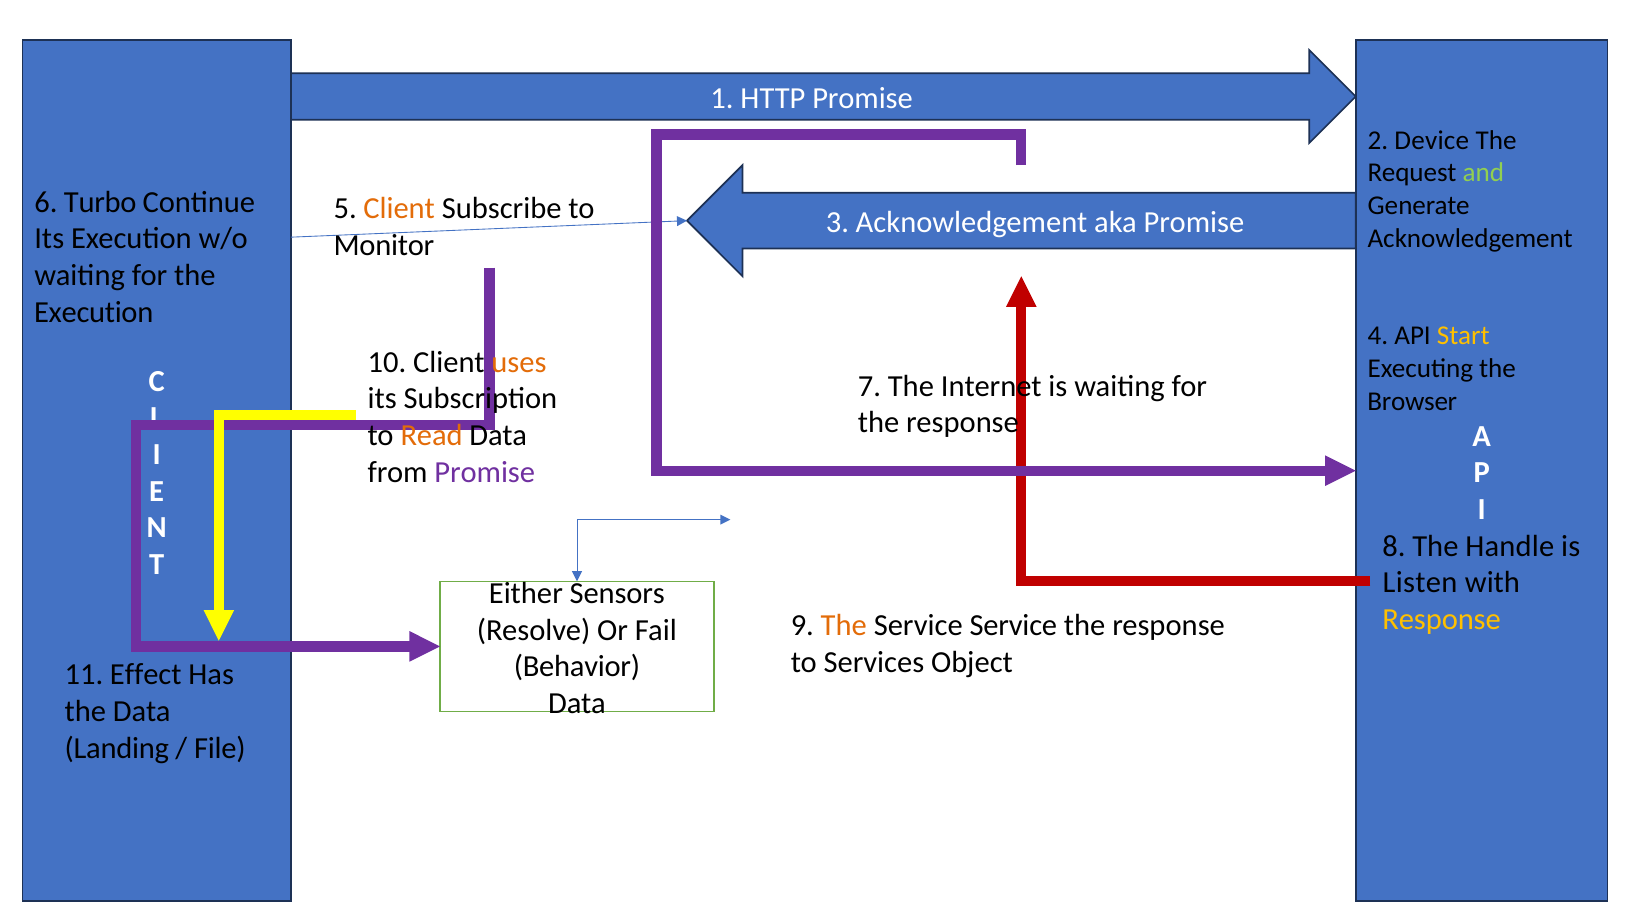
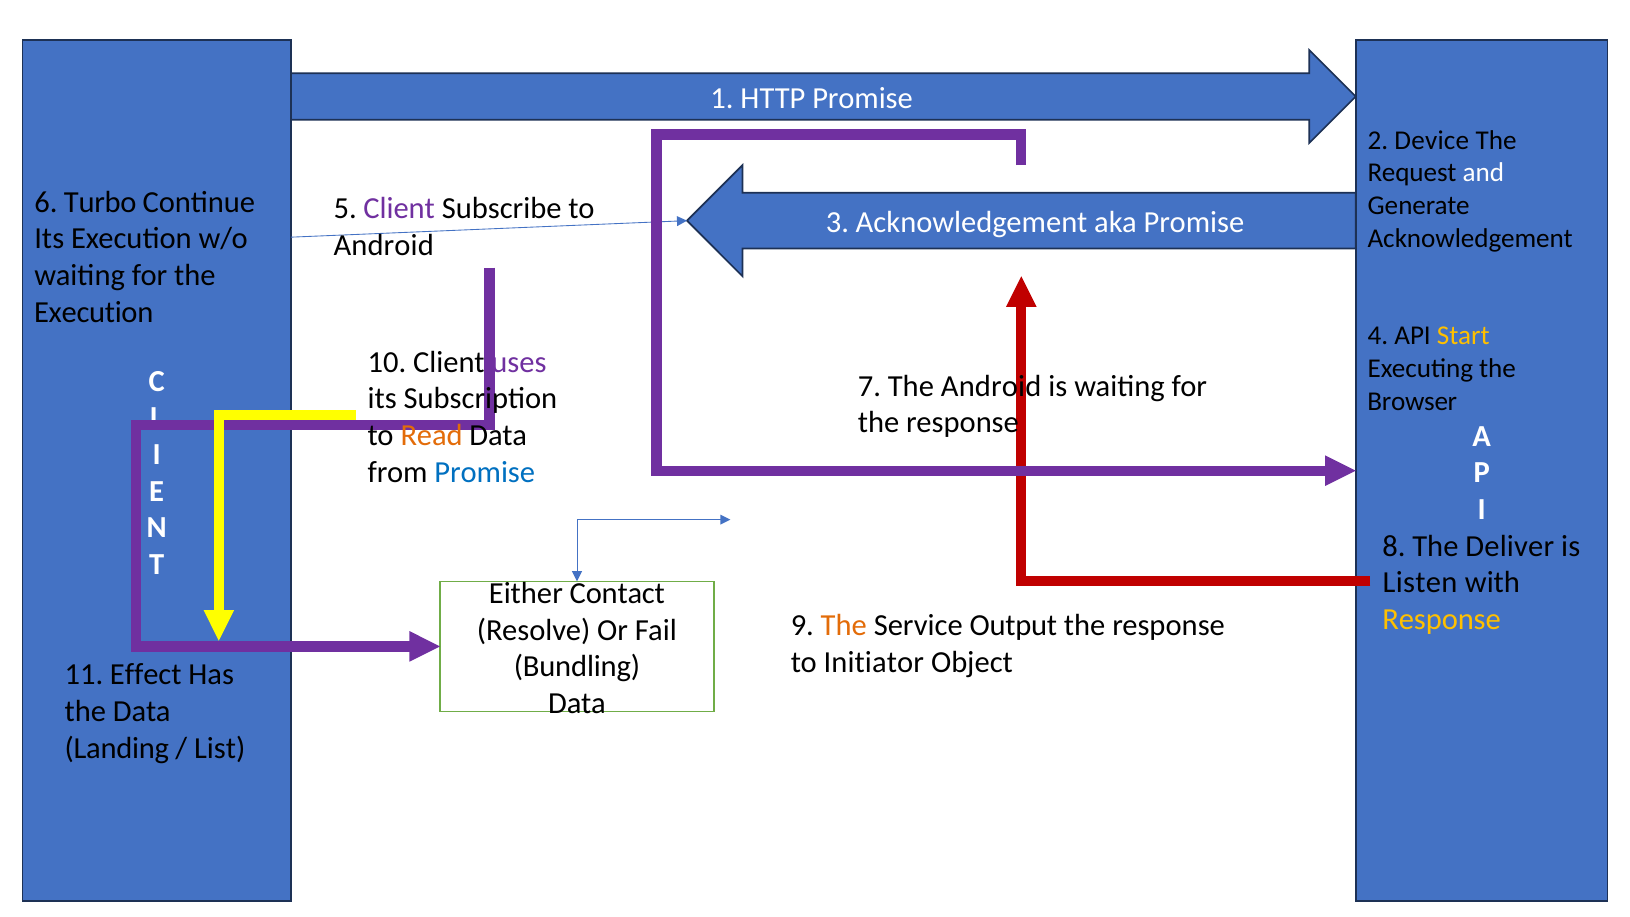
and colour: light green -> white (1483, 173)
Client colour: orange -> purple (399, 209)
Monitor: Monitor -> Android (384, 245)
uses colour: orange -> purple (519, 362)
The Internet: Internet -> Android (991, 386)
Promise colour: purple -> blue (485, 472)
Handle: Handle -> Deliver (1510, 546)
Sensors: Sensors -> Contact (617, 593)
Service Service: Service -> Output (1013, 625)
Services: Services -> Initiator (874, 662)
Behavior: Behavior -> Bundling (577, 667)
File: File -> List (220, 748)
